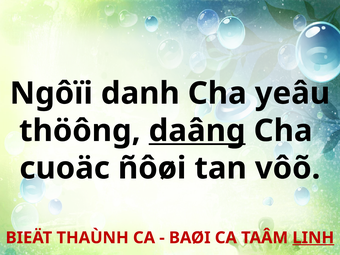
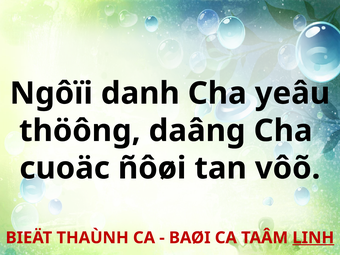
daâng underline: present -> none (197, 131)
